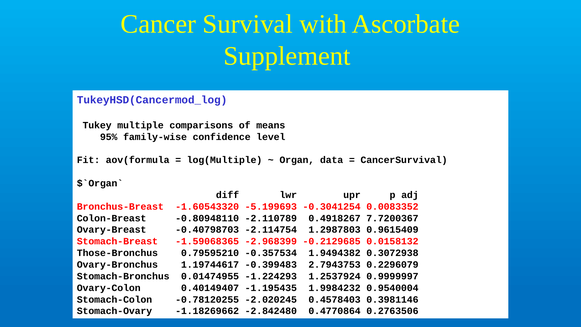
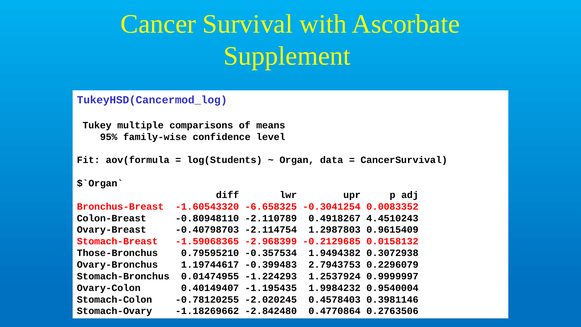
log(Multiple: log(Multiple -> log(Students (225, 160)
-5.199693: -5.199693 -> -6.658325 (271, 206)
7.7200367: 7.7200367 -> 4.4510243 (392, 218)
